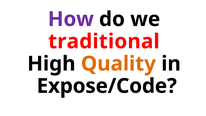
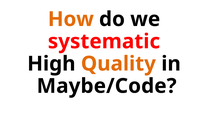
How colour: purple -> orange (71, 19)
traditional: traditional -> systematic (104, 41)
Expose/Code: Expose/Code -> Maybe/Code (107, 86)
